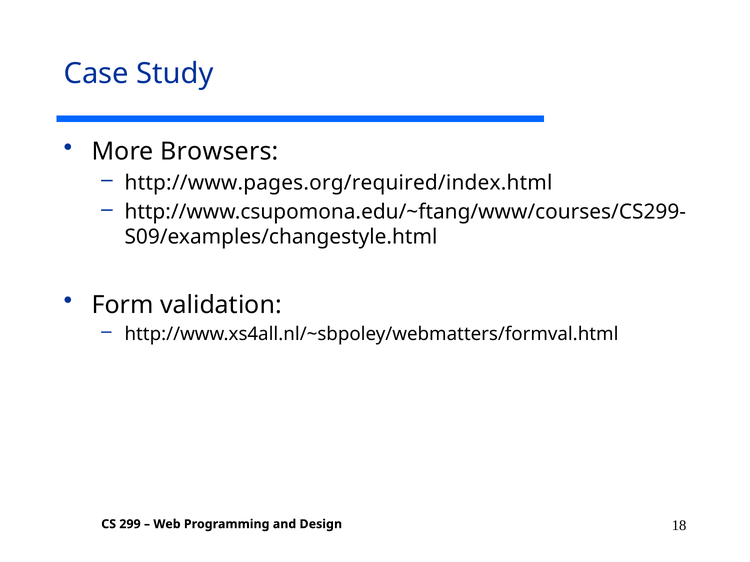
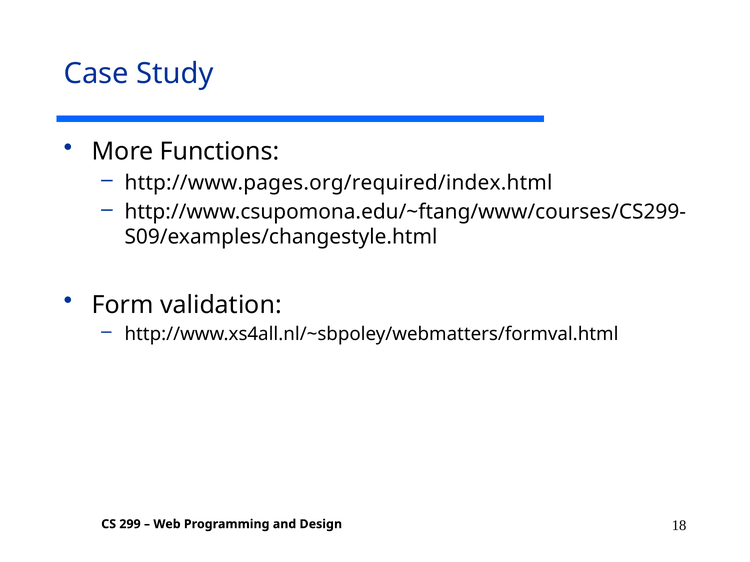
Browsers: Browsers -> Functions (220, 152)
